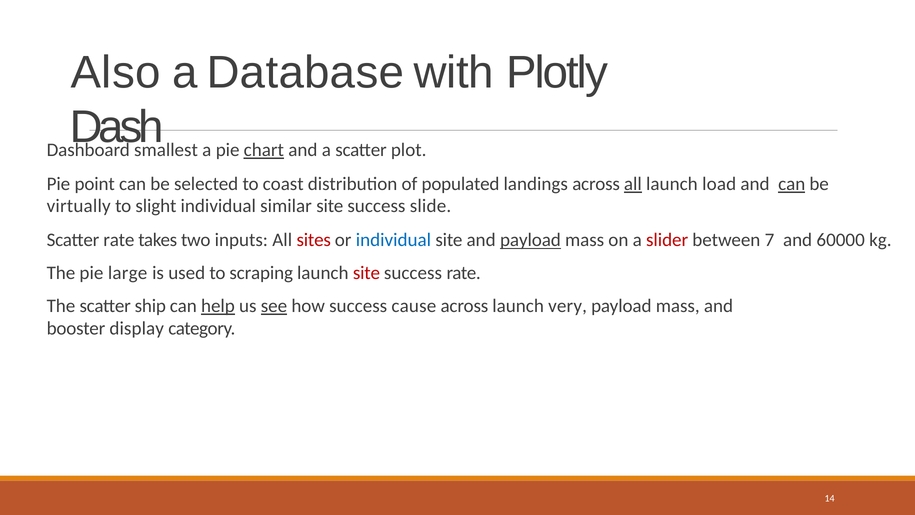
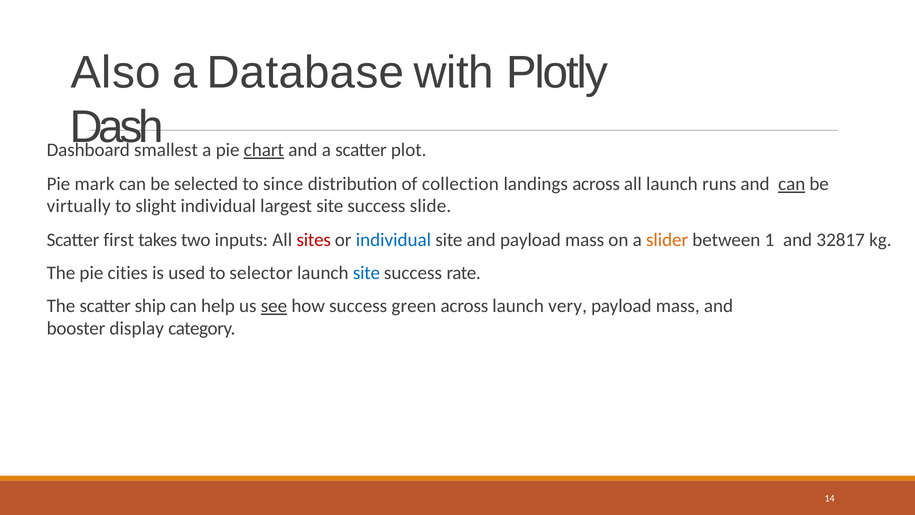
point: point -> mark (95, 184)
coast: coast -> since (283, 184)
populated: populated -> collection (460, 184)
all underline: present -> none (633, 184)
load: load -> runs (719, 184)
similar: similar -> largest (286, 206)
Scatter rate: rate -> first (119, 240)
payload underline: present -> none (530, 240)
slider colour: red -> orange (667, 240)
7: 7 -> 1 (770, 240)
60000: 60000 -> 32817 (841, 240)
large: large -> cities (128, 273)
scraping: scraping -> selector (261, 273)
site colour: red -> blue (366, 273)
help underline: present -> none (218, 306)
cause: cause -> green (414, 306)
